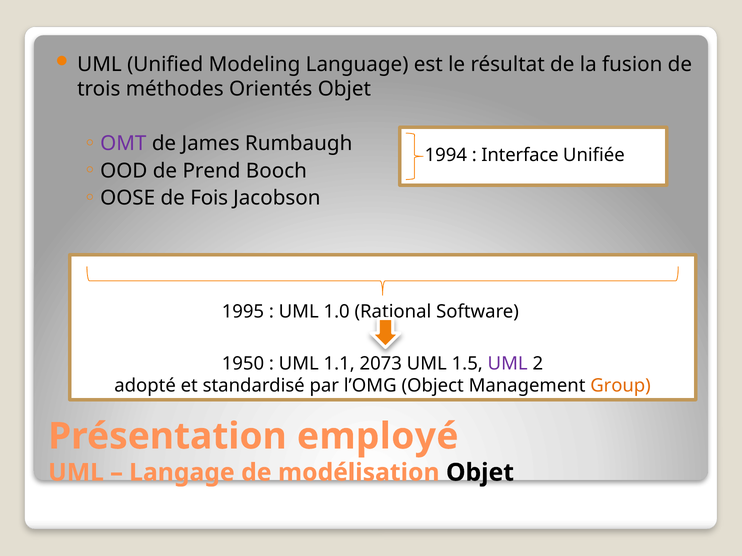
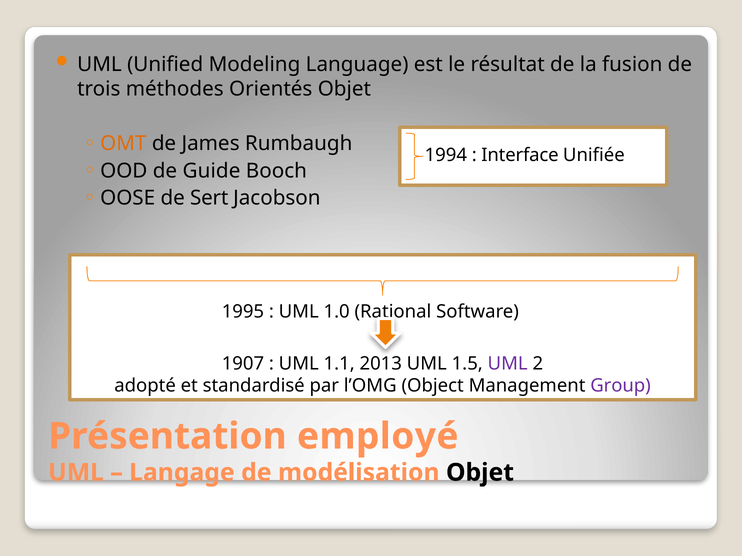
OMT colour: purple -> orange (123, 144)
Prend: Prend -> Guide (211, 171)
Fois: Fois -> Sert (209, 198)
1950: 1950 -> 1907 (243, 364)
2073: 2073 -> 2013 (381, 364)
Group colour: orange -> purple (621, 386)
